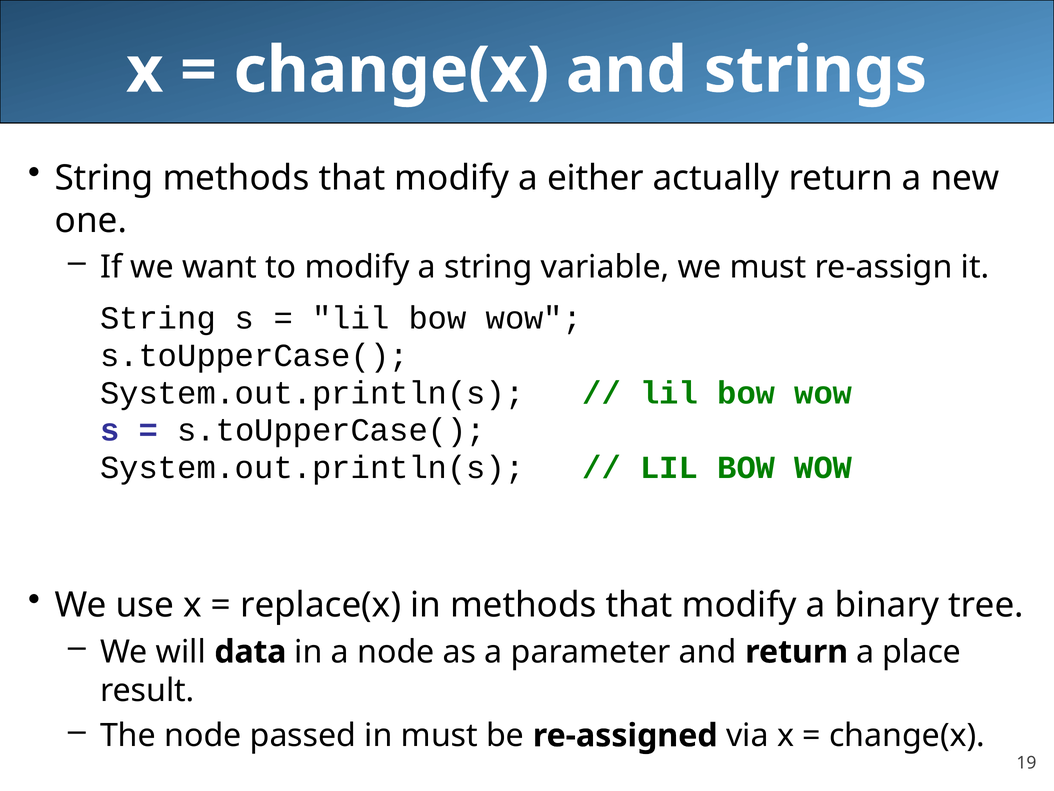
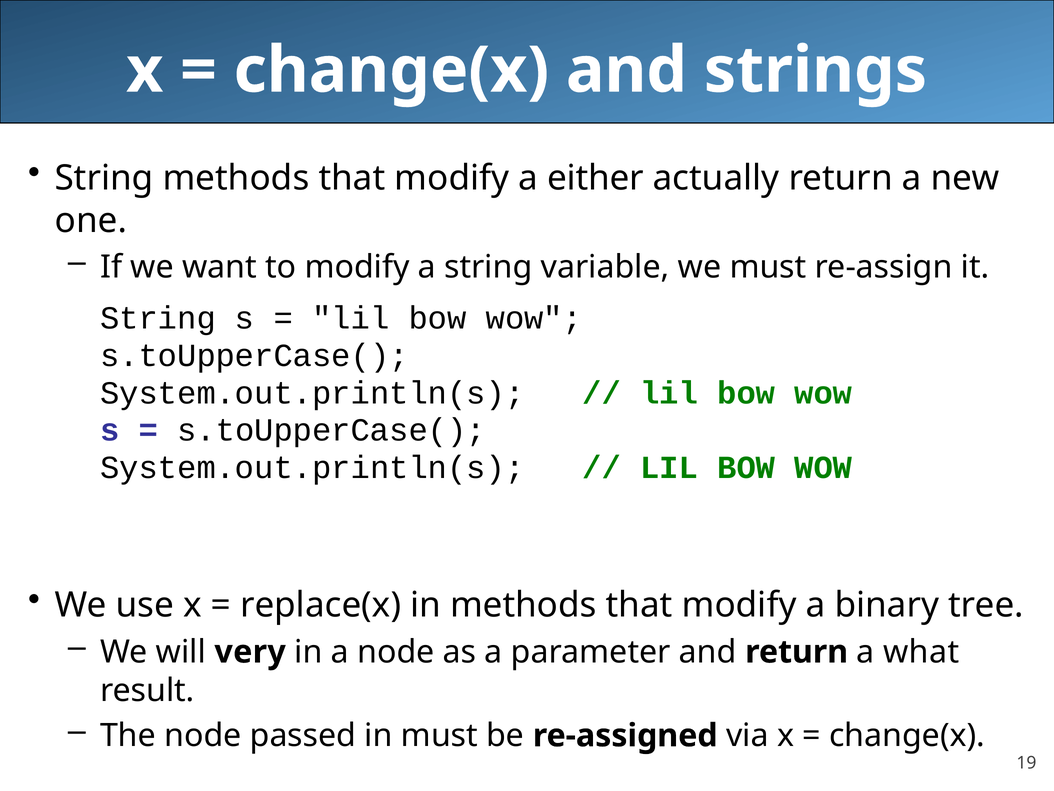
data: data -> very (250, 652)
place: place -> what (921, 652)
